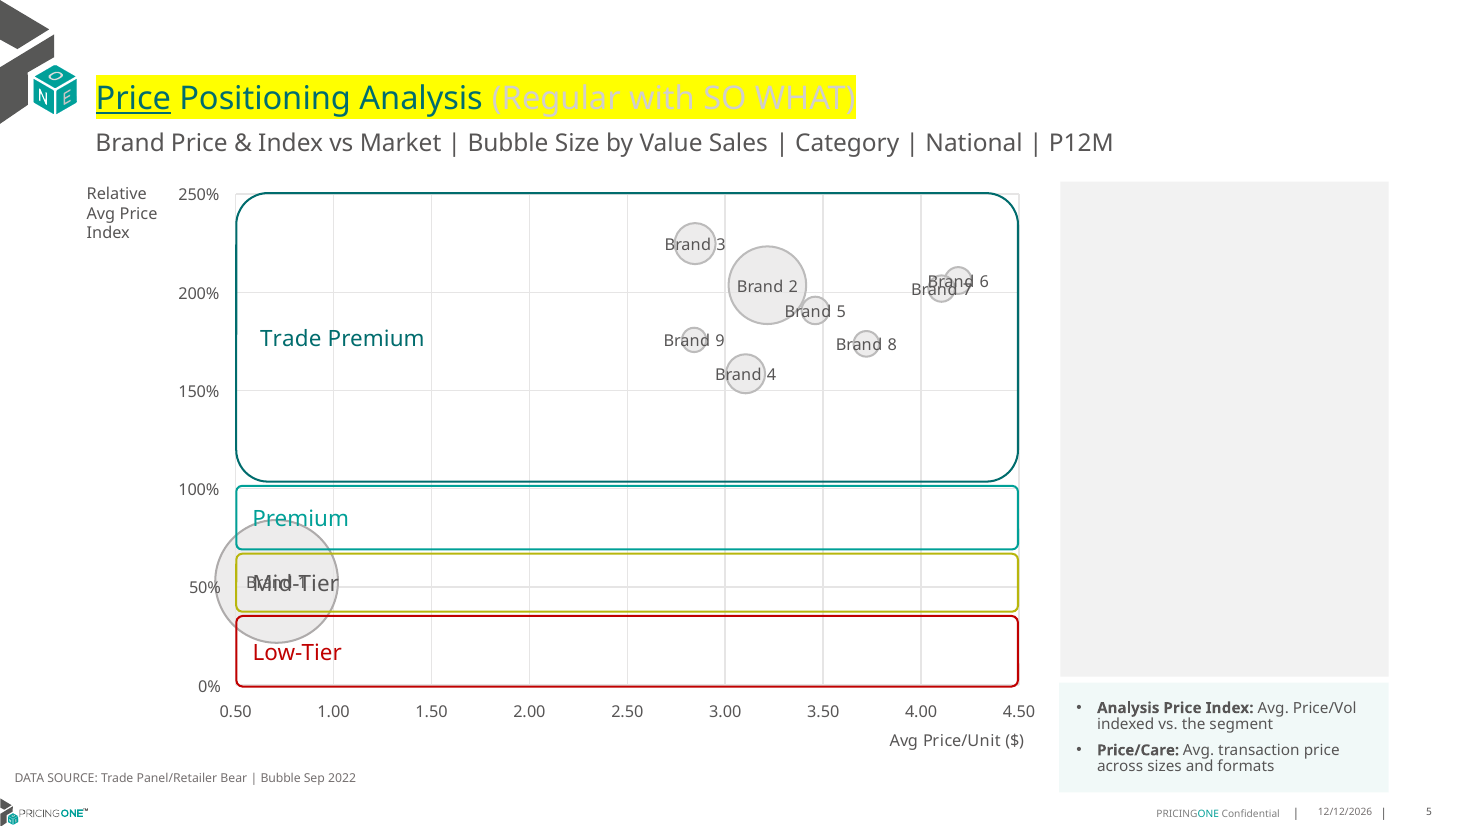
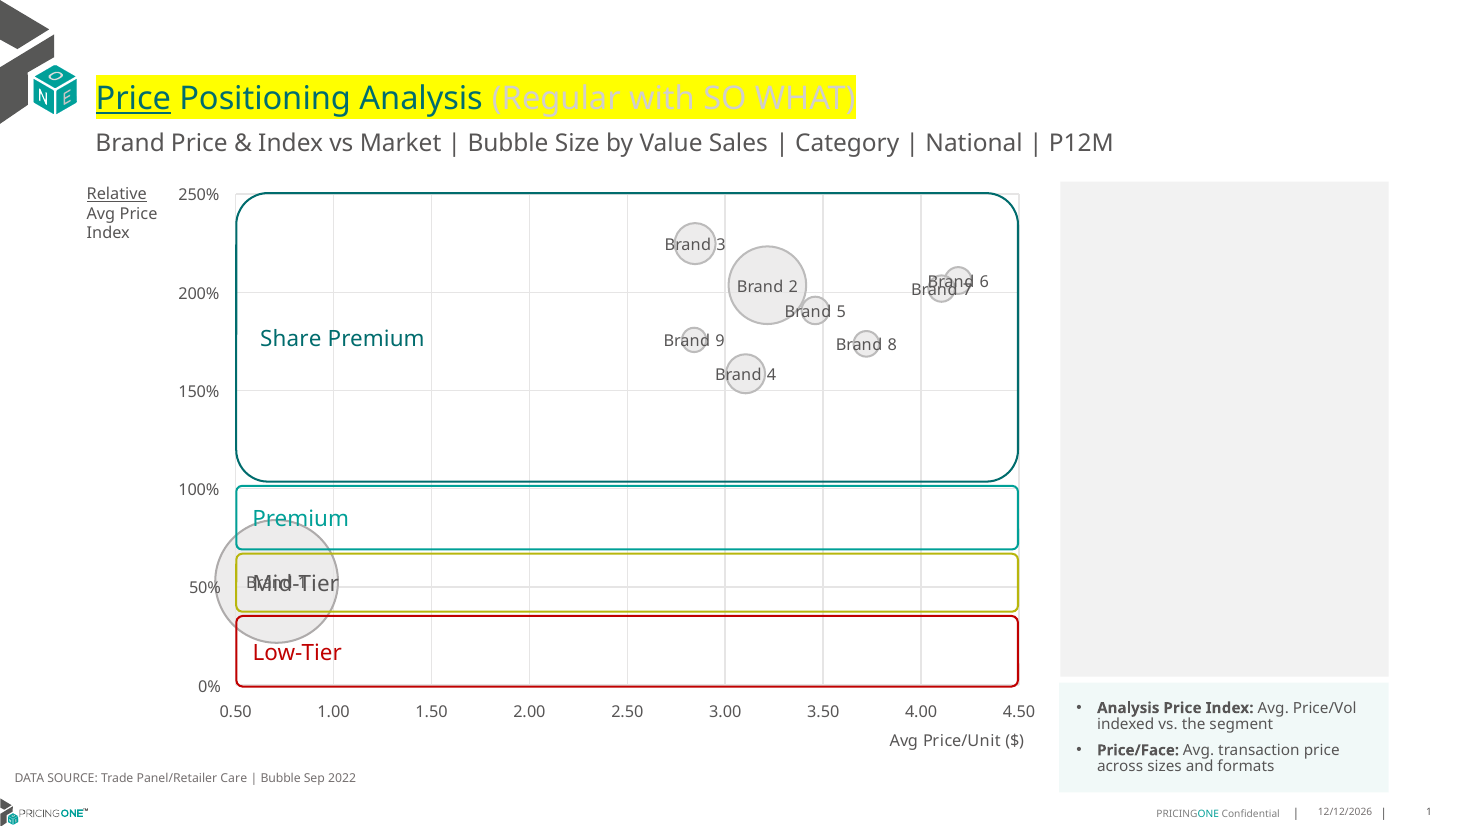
Relative underline: none -> present (117, 194)
Trade: Trade -> Share (291, 339)
Price/Care: Price/Care -> Price/Face (1138, 750)
Bear: Bear -> Care (234, 778)
5: 5 -> 1 (1429, 812)
